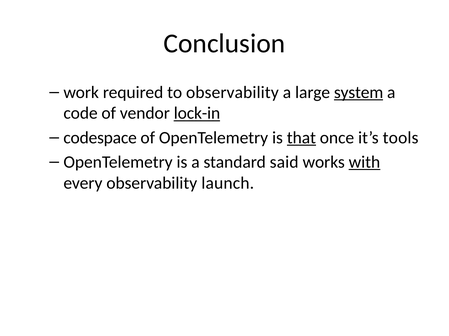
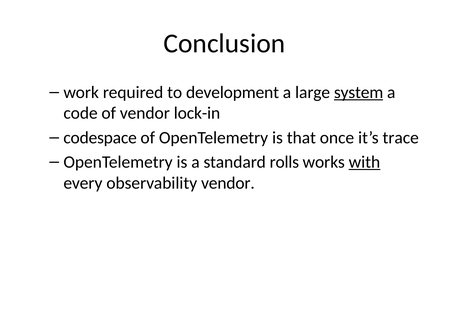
to observability: observability -> development (233, 93)
lock-in underline: present -> none (197, 113)
that underline: present -> none (301, 138)
tools: tools -> trace (401, 138)
said: said -> rolls (284, 162)
observability launch: launch -> vendor (228, 183)
